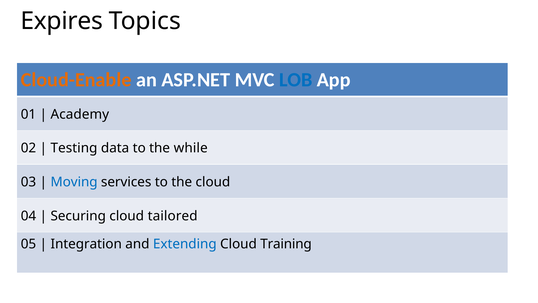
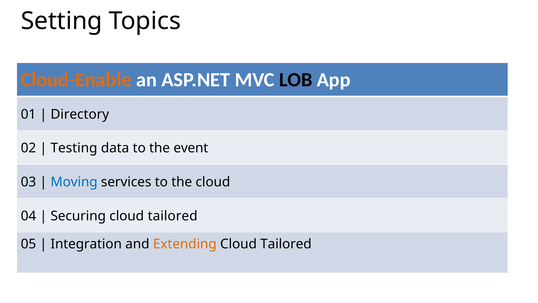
Expires: Expires -> Setting (62, 21)
LOB colour: blue -> black (296, 80)
Academy: Academy -> Directory (80, 114)
while: while -> event (191, 148)
Extending colour: blue -> orange (185, 244)
Training: Training -> Tailored (286, 244)
